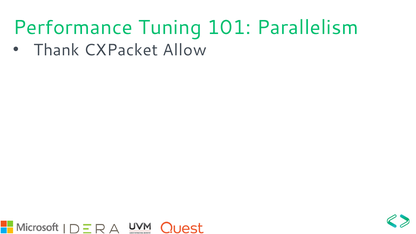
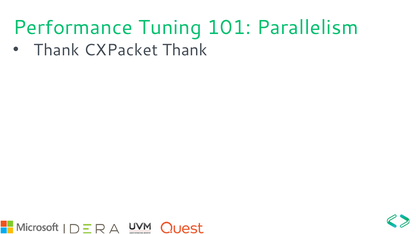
CXPacket Allow: Allow -> Thank (185, 50)
